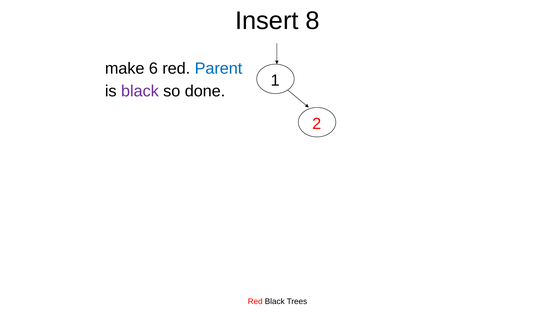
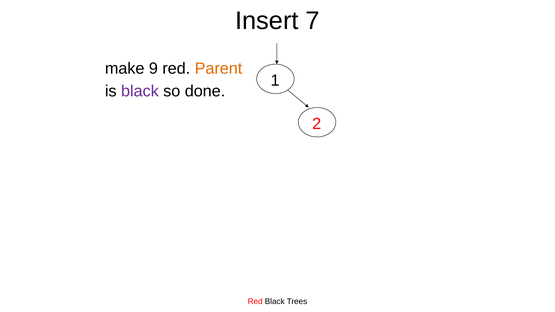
8: 8 -> 7 (313, 21)
6: 6 -> 9 (153, 68)
Parent colour: blue -> orange (218, 68)
